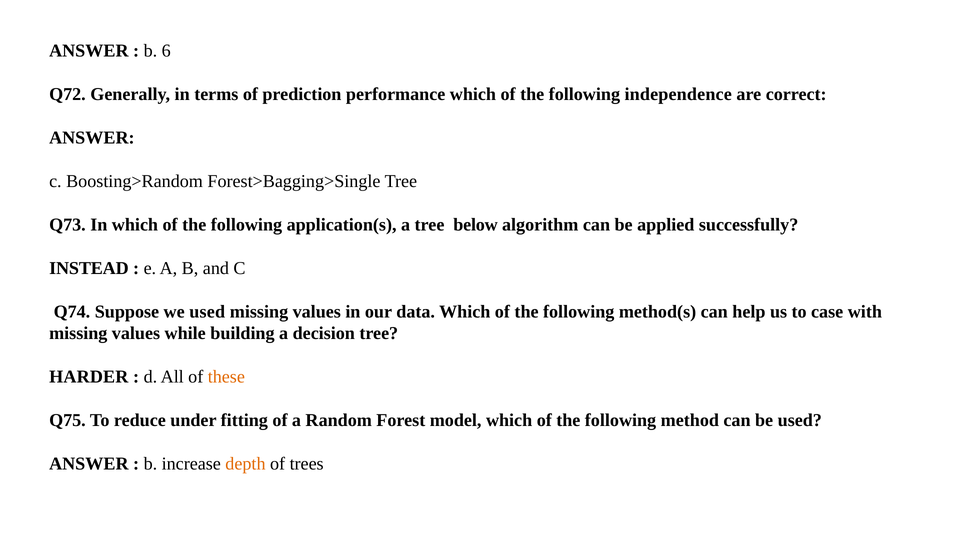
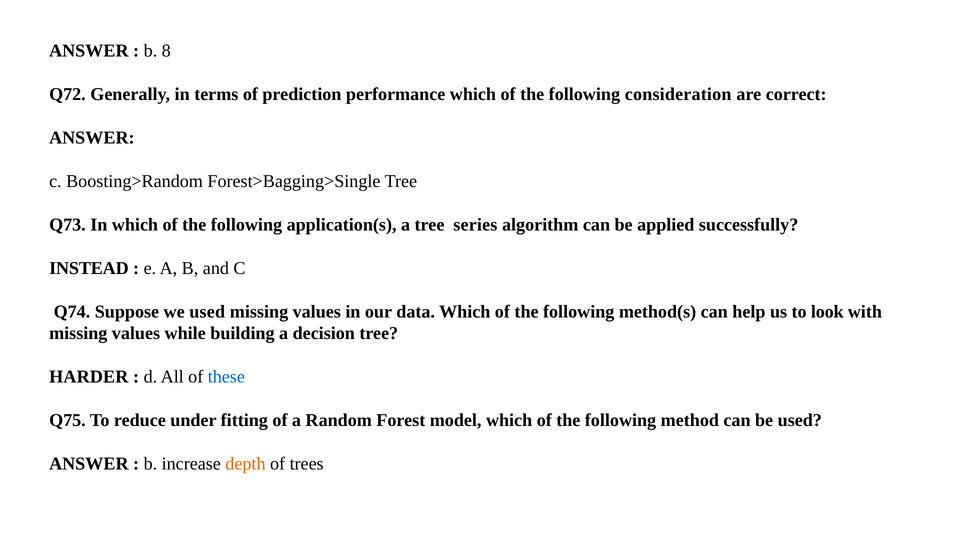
6: 6 -> 8 (166, 51)
independence: independence -> consideration (678, 94)
below: below -> series (475, 225)
case: case -> look (827, 311)
these colour: orange -> blue (226, 377)
